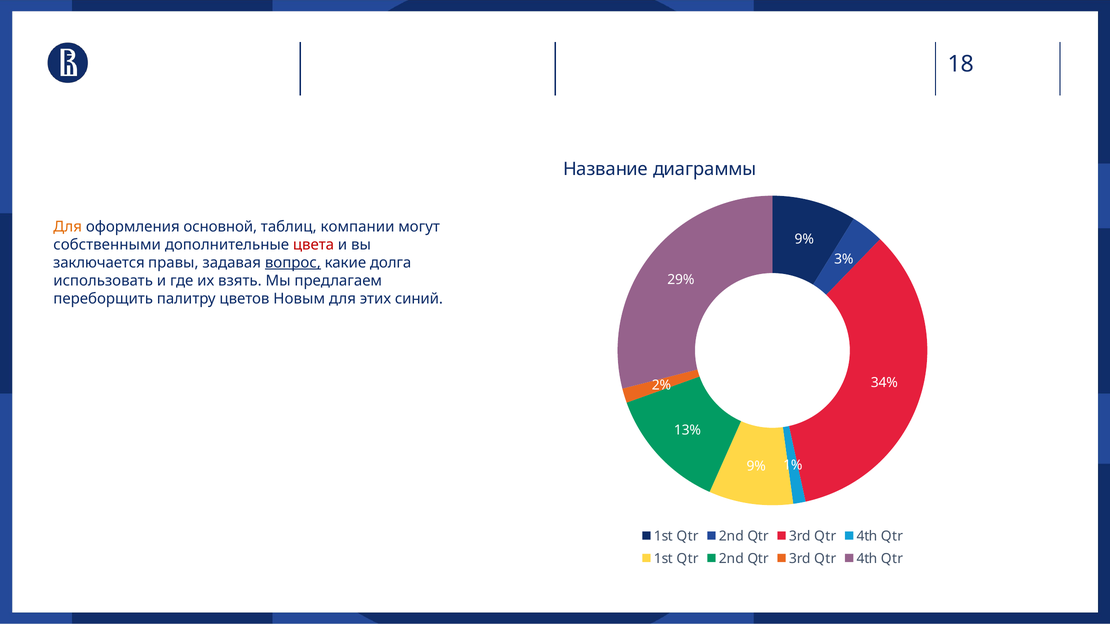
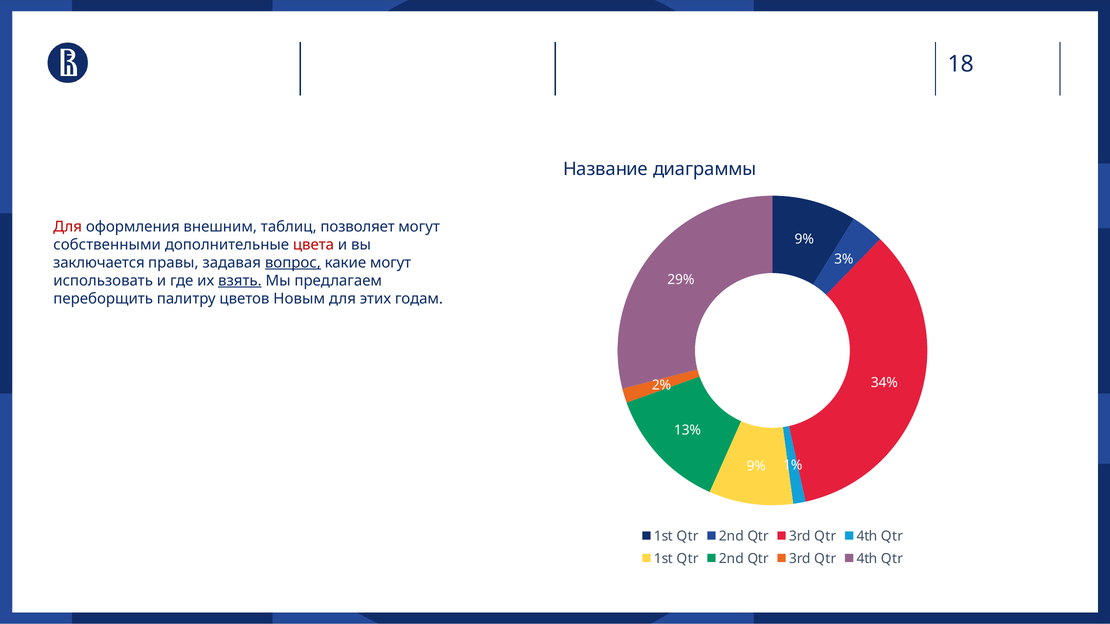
Для colour: orange -> red (68, 227)
основной: основной -> внешним (220, 227)
компании: компании -> позволяет (358, 227)
какие долга: долга -> могут (391, 263)
взять underline: none -> present (240, 281)
синий: синий -> годам (419, 299)
